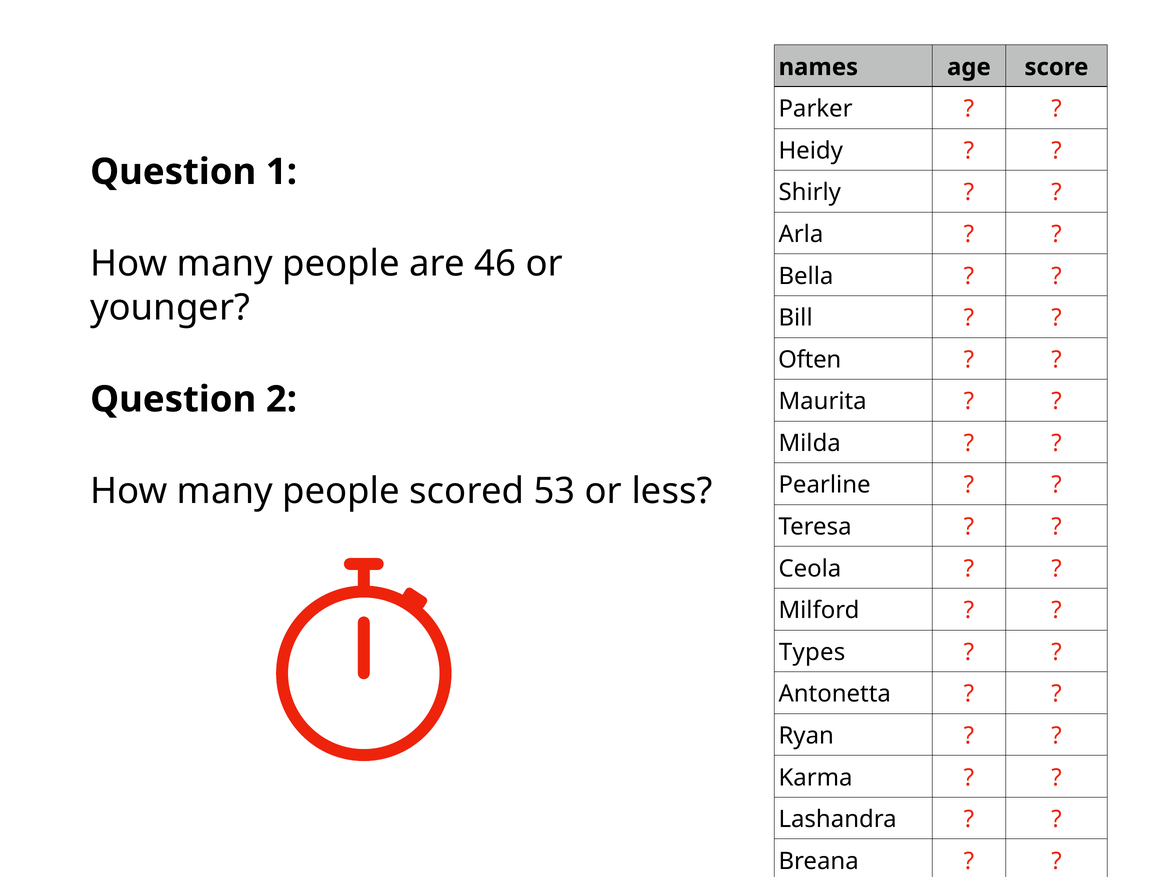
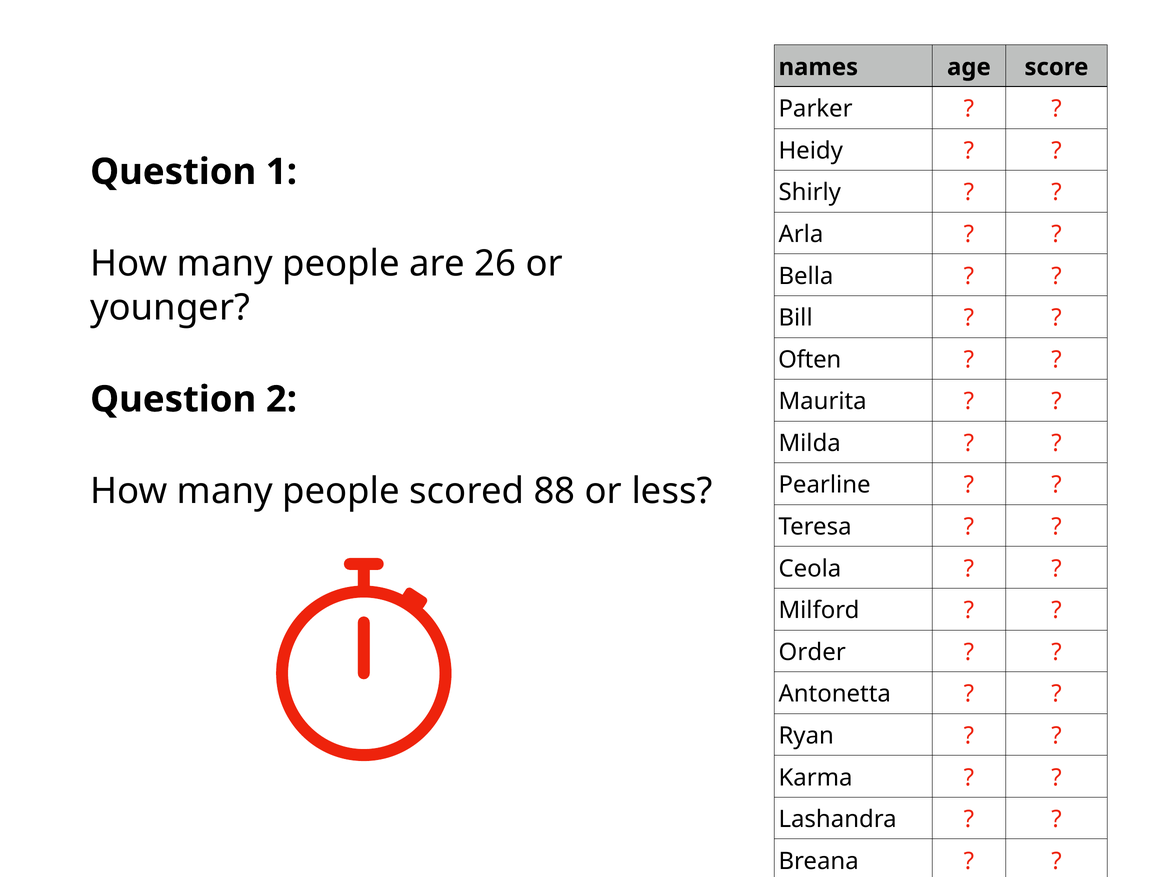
46: 46 -> 26 (495, 264)
53: 53 -> 88 (554, 491)
Types: Types -> Order (812, 652)
